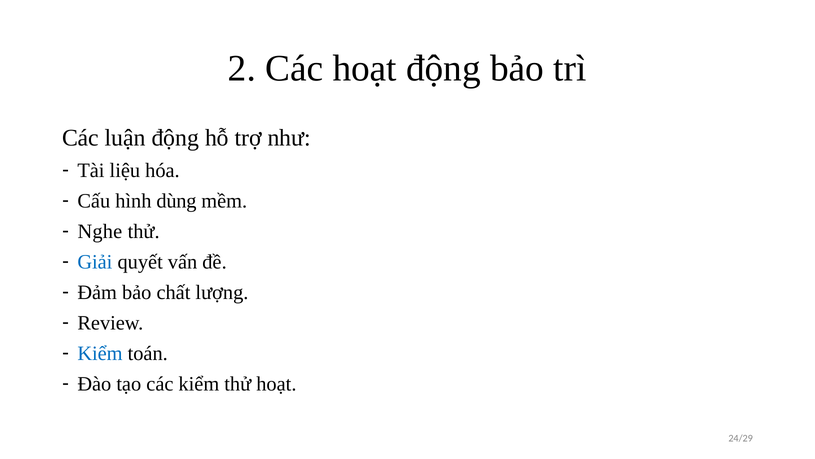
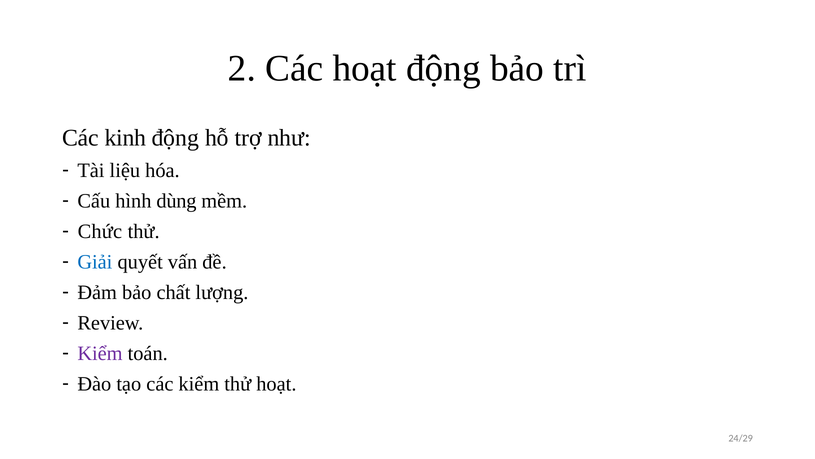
luận: luận -> kinh (125, 138)
Nghe: Nghe -> Chức (100, 231)
Kiểm colour: blue -> purple (100, 353)
